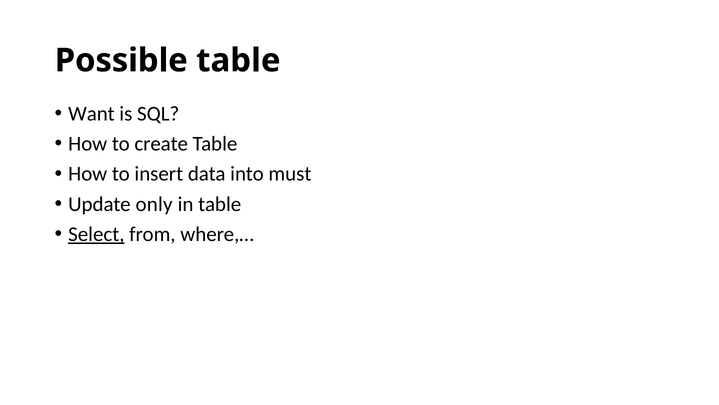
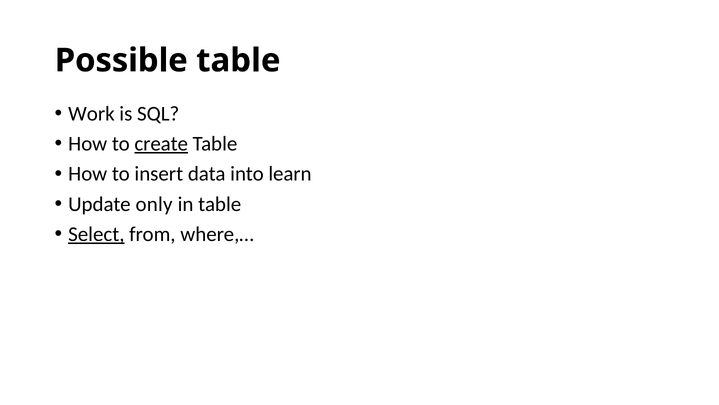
Want: Want -> Work (91, 114)
create underline: none -> present (161, 144)
must: must -> learn (290, 174)
